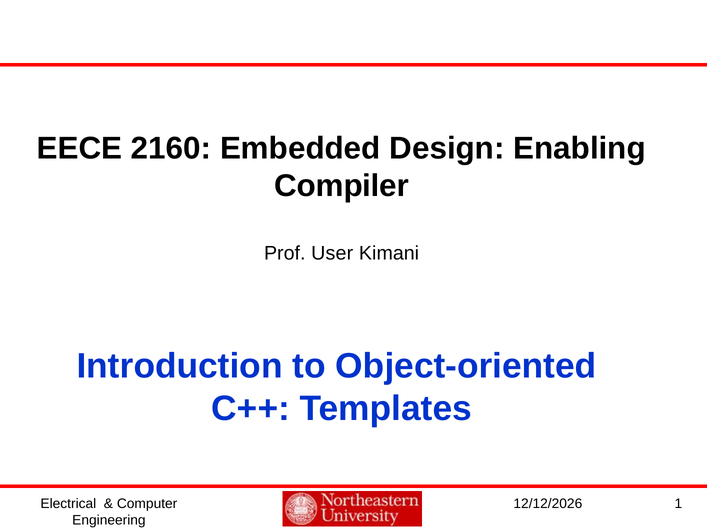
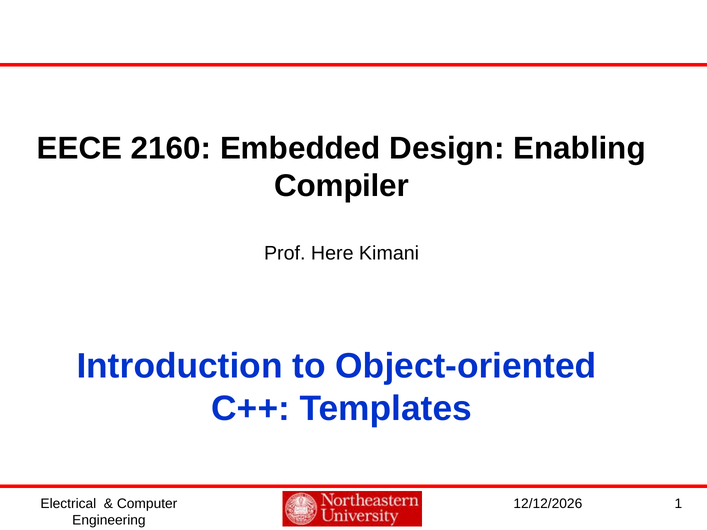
User: User -> Here (332, 253)
